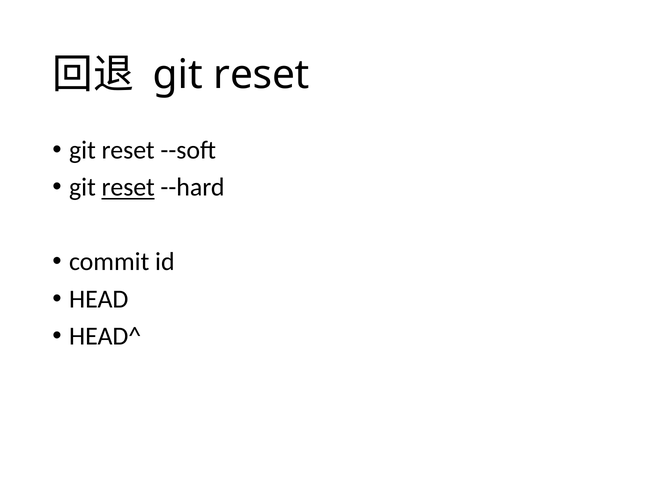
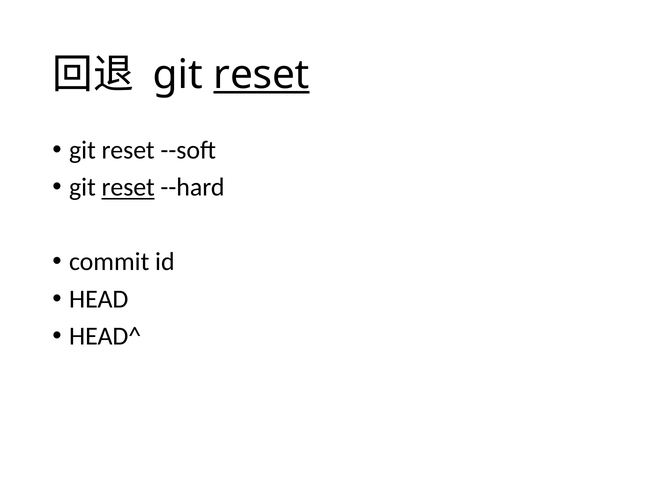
reset underline: none -> present (262, 75)
